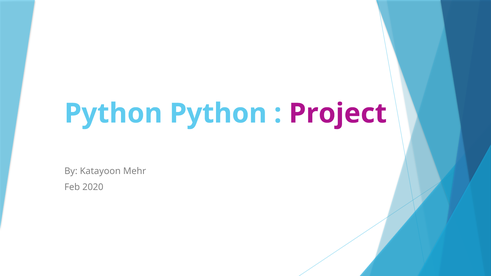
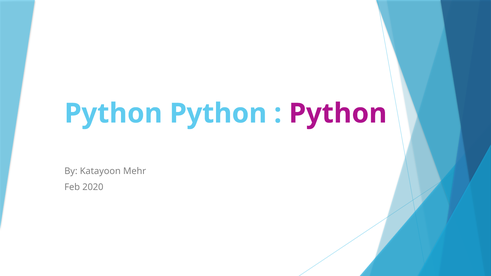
Project: Project -> Python (338, 113)
